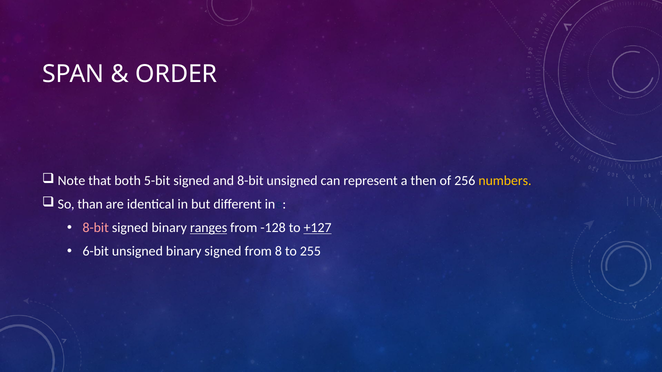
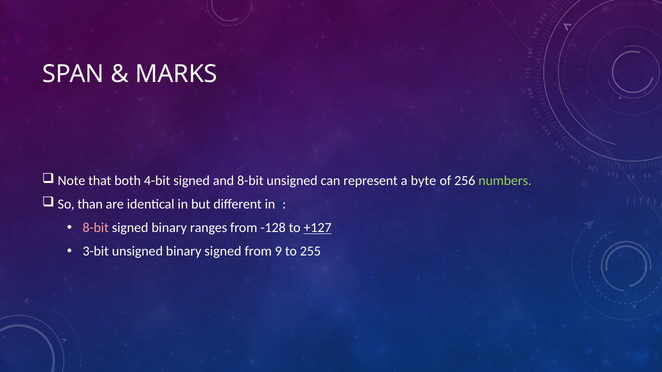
ORDER: ORDER -> MARKS (176, 74)
5-bit: 5-bit -> 4-bit (157, 181)
then: then -> byte (423, 181)
numbers colour: yellow -> light green (505, 181)
ranges underline: present -> none (209, 228)
6-bit: 6-bit -> 3-bit (96, 252)
8: 8 -> 9 (278, 252)
